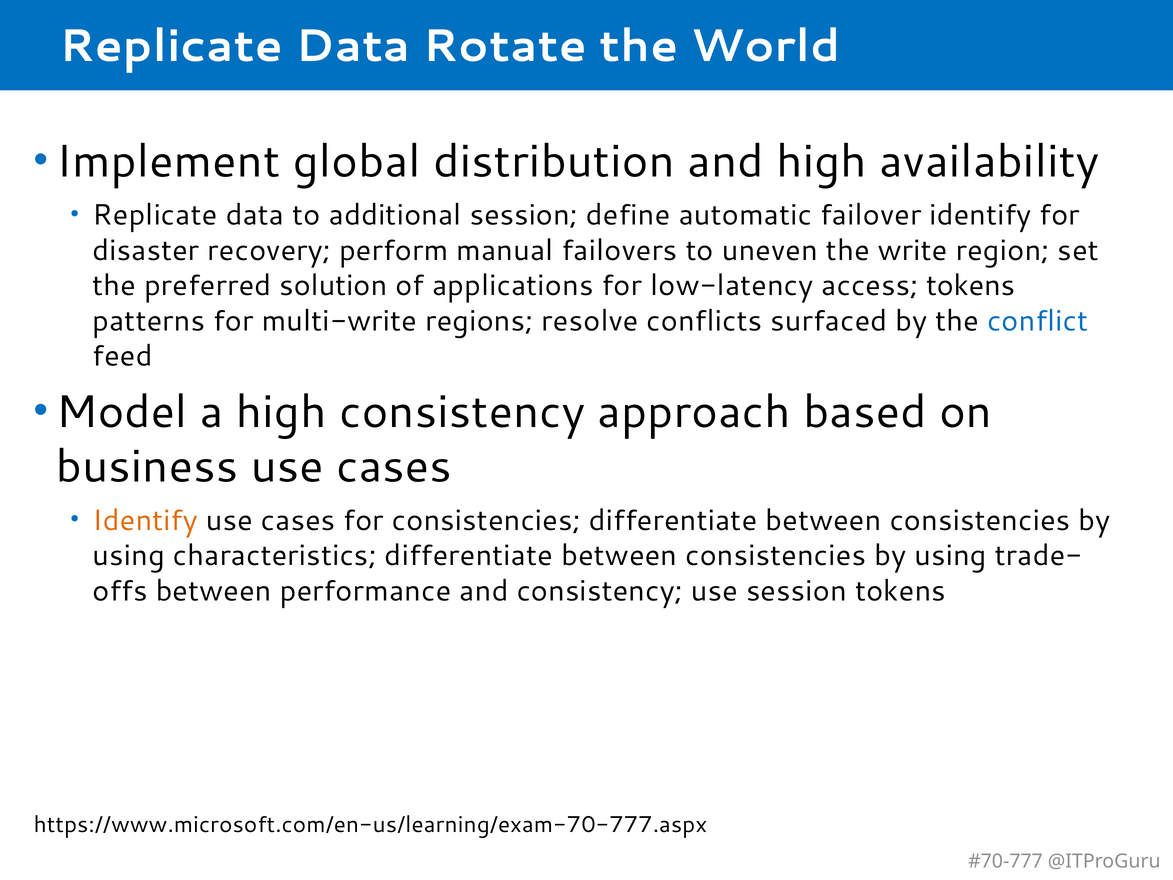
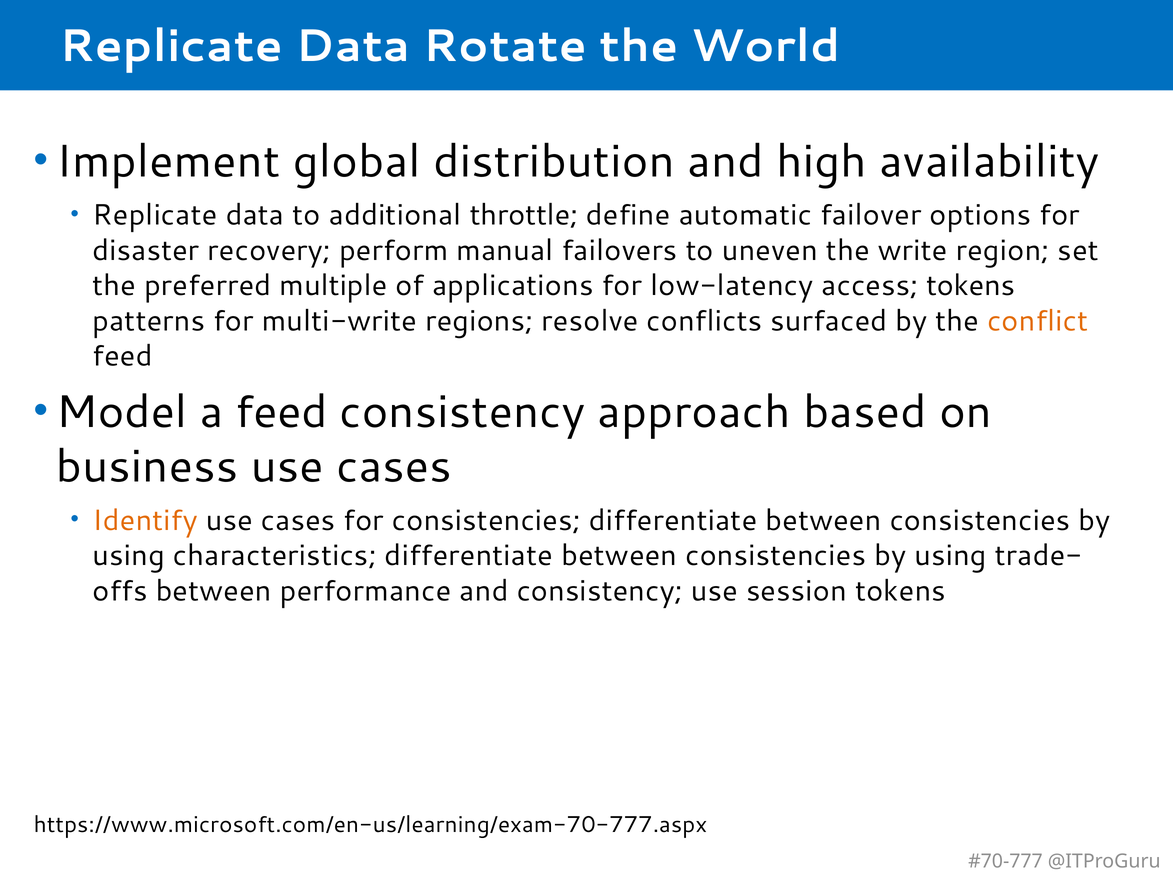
additional session: session -> throttle (524, 215)
failover identify: identify -> options (980, 215)
solution: solution -> multiple (333, 286)
conflict colour: blue -> orange (1038, 321)
a high: high -> feed (281, 412)
